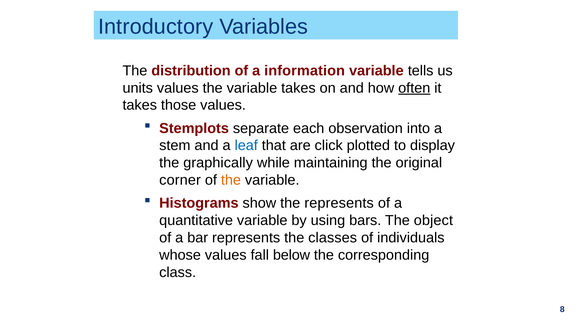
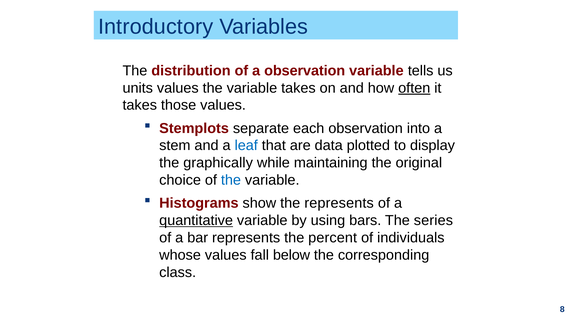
a information: information -> observation (305, 71)
click: click -> data (329, 146)
corner: corner -> choice (180, 180)
the colour: orange -> blue (231, 180)
quantitative underline: none -> present (196, 221)
object: object -> series (433, 221)
classes: classes -> percent (333, 238)
